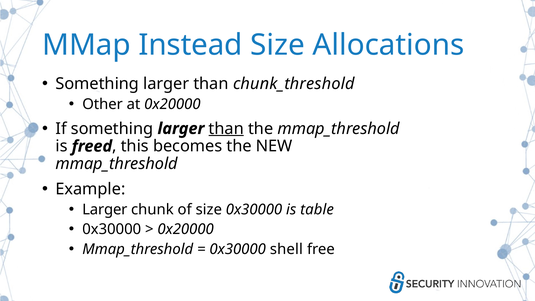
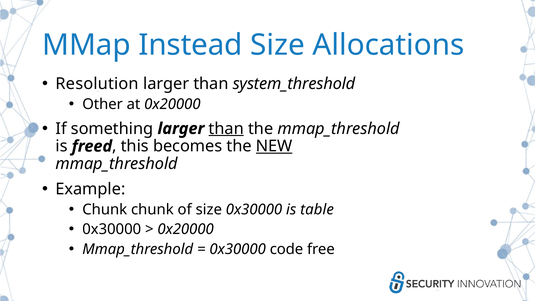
Something: Something -> Resolution (97, 84)
chunk_threshold: chunk_threshold -> system_threshold (294, 84)
NEW underline: none -> present (274, 146)
Larger: Larger -> Chunk (105, 210)
shell: shell -> code (286, 249)
